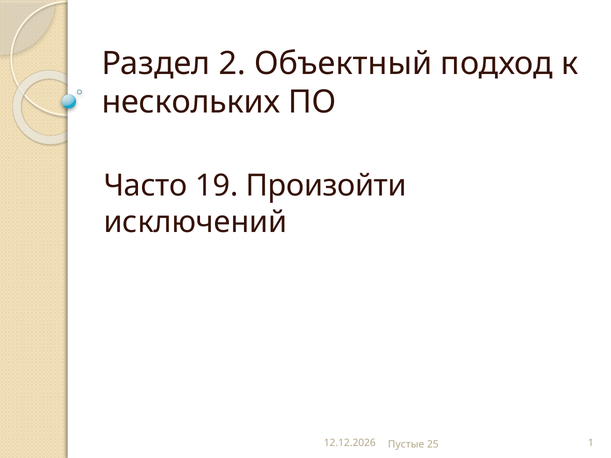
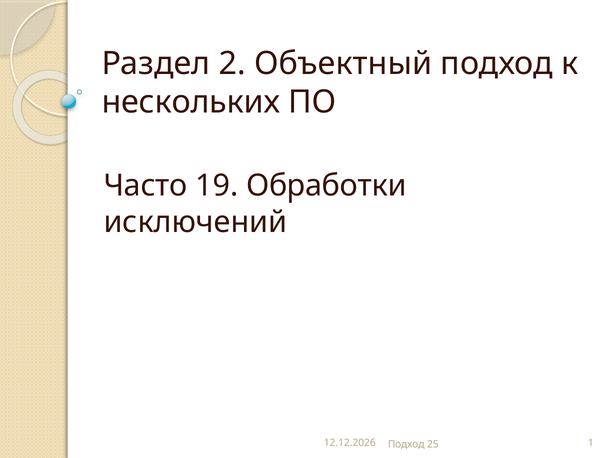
Произойти: Произойти -> Обработки (326, 186)
Пустые: Пустые -> Подход (406, 445)
